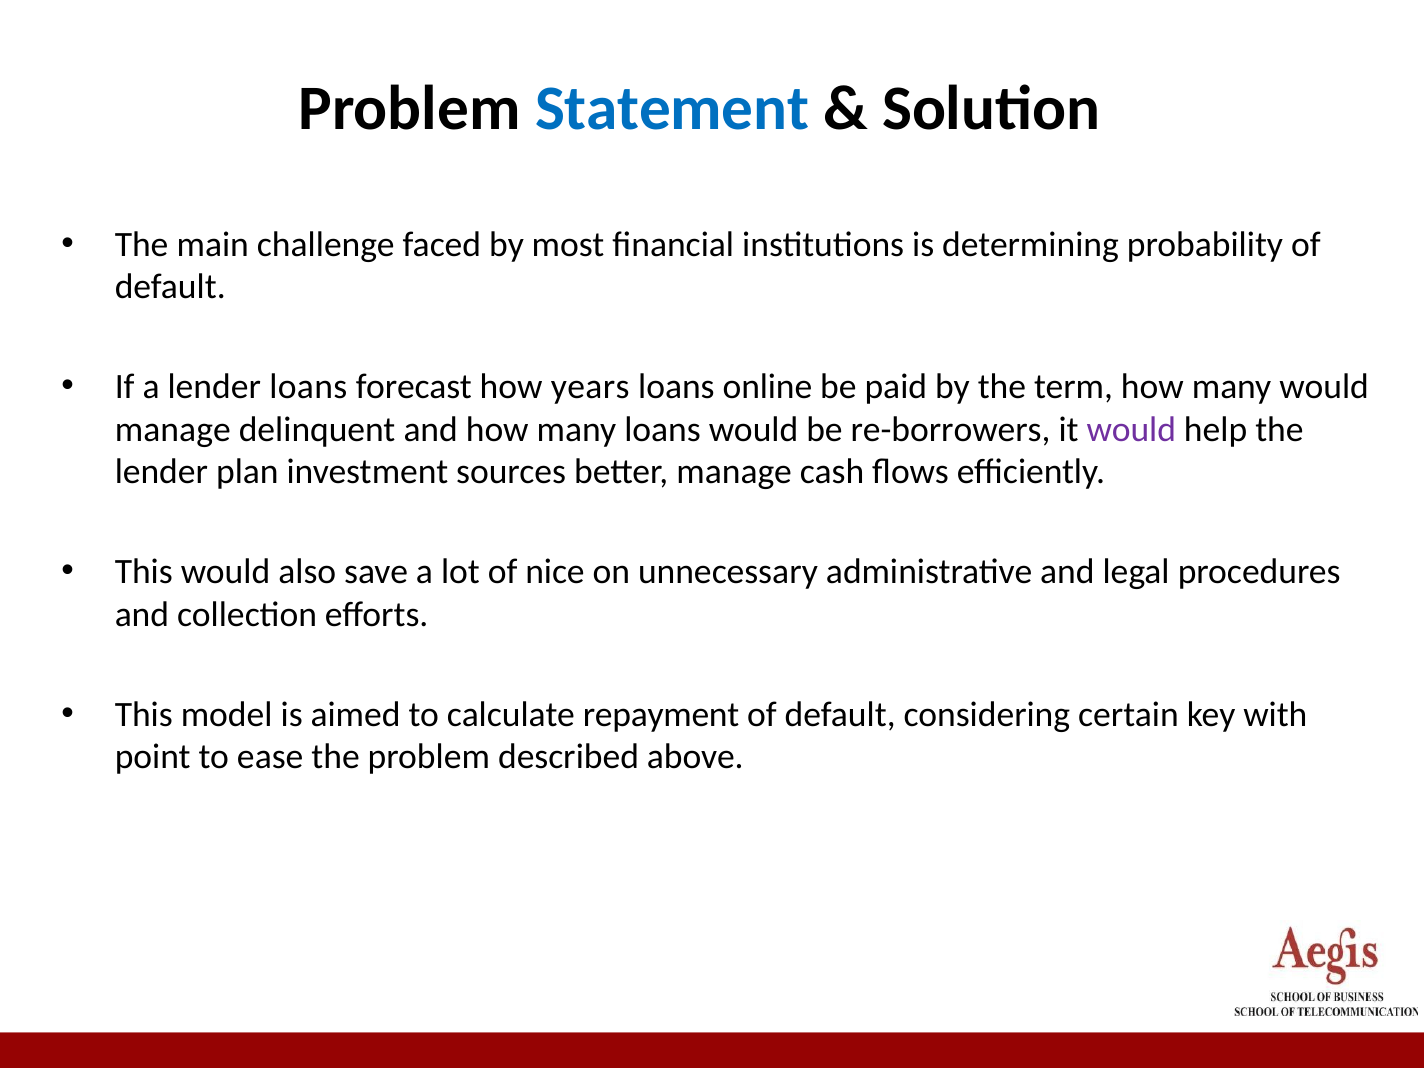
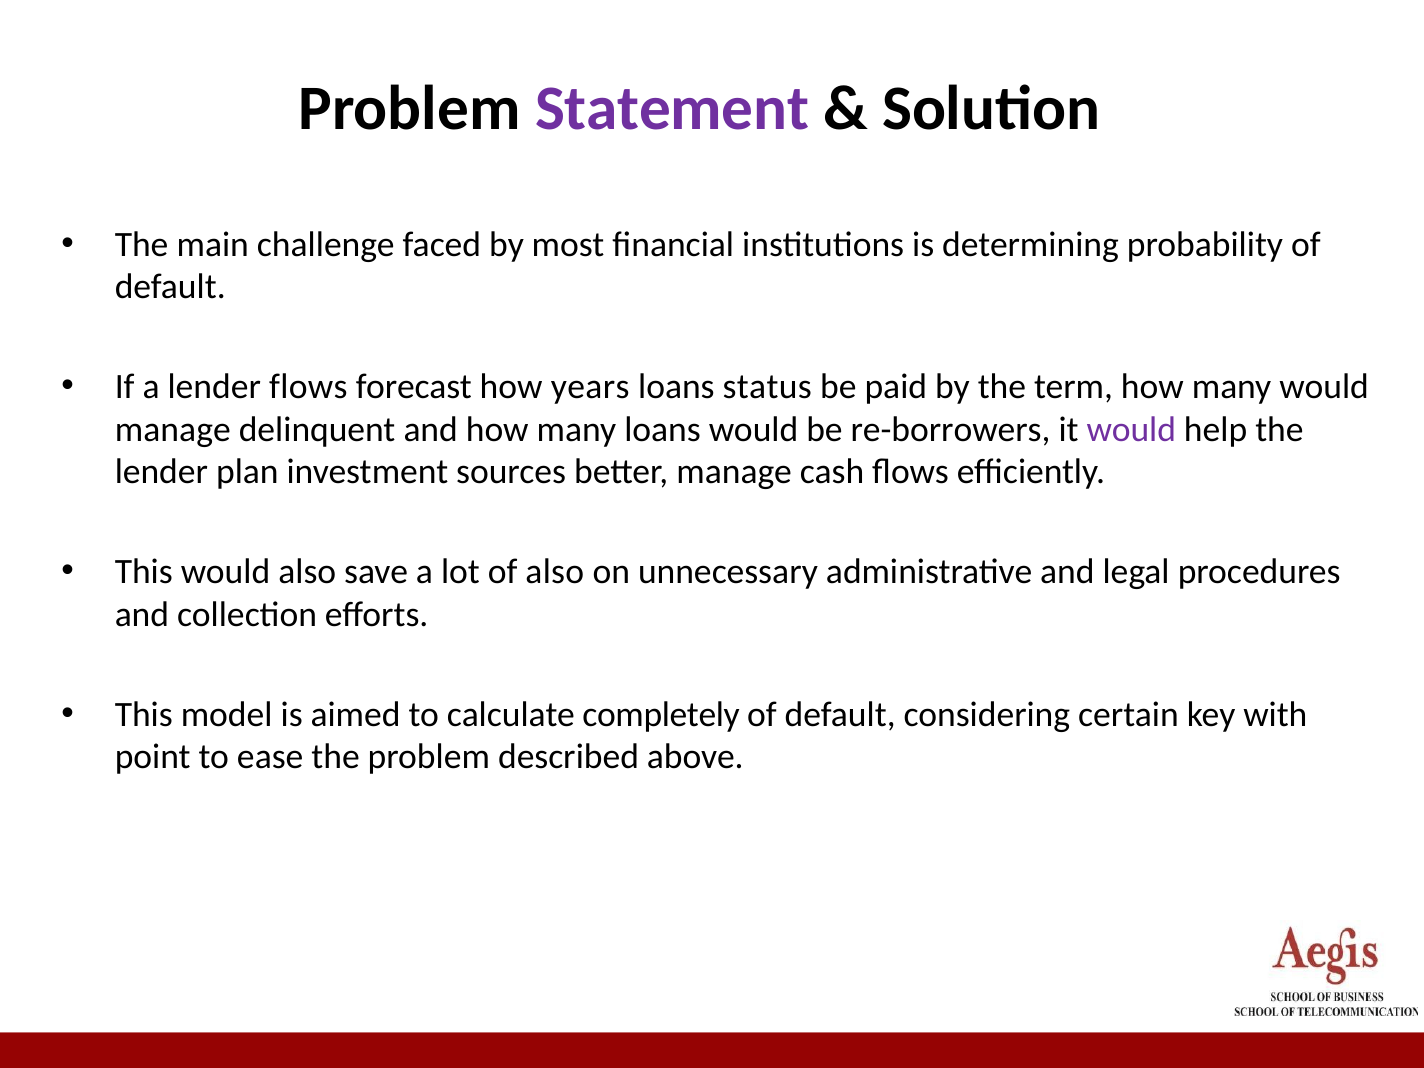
Statement colour: blue -> purple (672, 109)
lender loans: loans -> flows (308, 387)
online: online -> status (767, 387)
of nice: nice -> also (555, 572)
repayment: repayment -> completely (661, 714)
